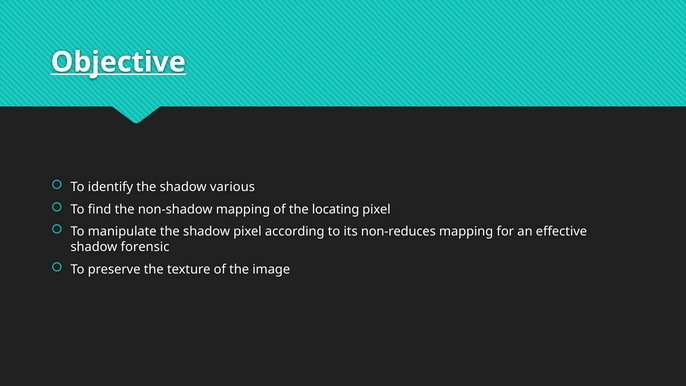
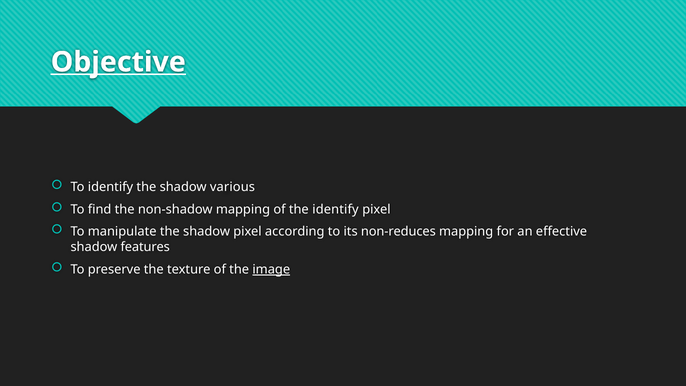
the locating: locating -> identify (335, 209)
forensic: forensic -> features (145, 247)
image underline: none -> present (271, 269)
